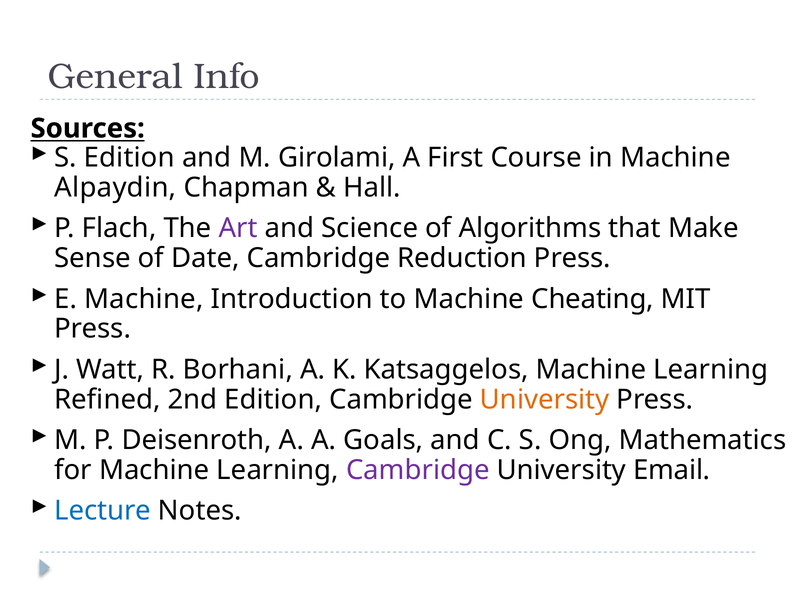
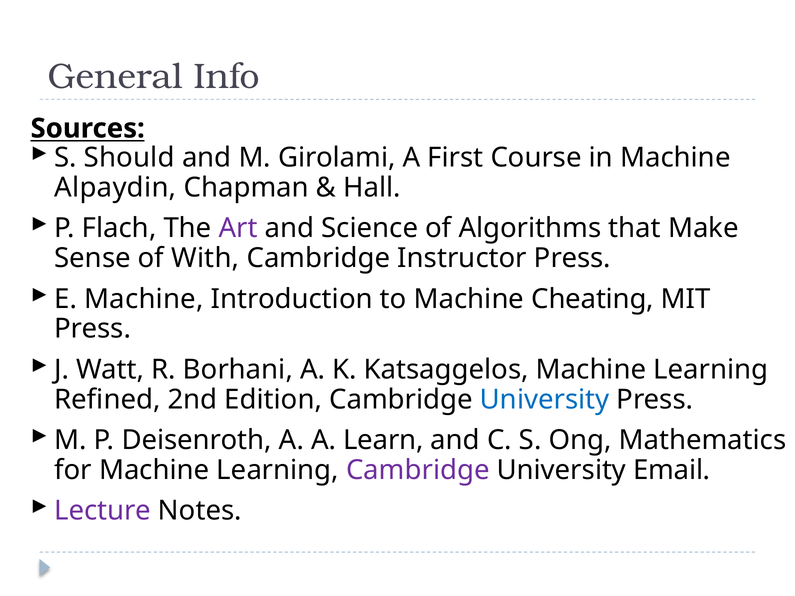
S Edition: Edition -> Should (129, 158)
Date: Date -> With (205, 258)
Reduction: Reduction -> Instructor (462, 258)
University colour: orange -> blue (545, 400)
Goals: Goals -> Learn (383, 440)
Lecture colour: blue -> purple (103, 511)
